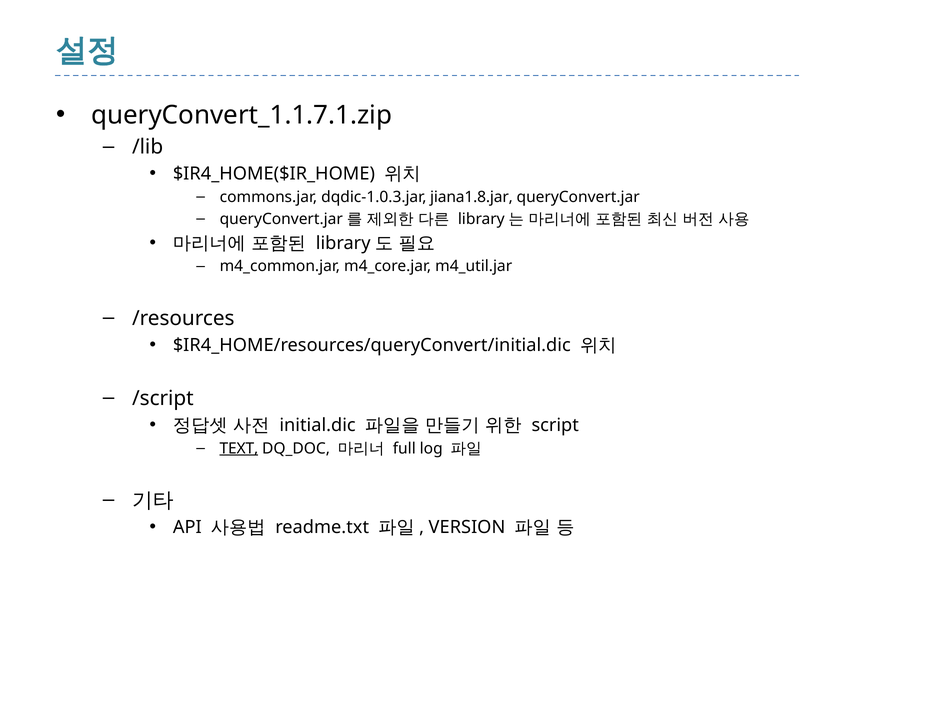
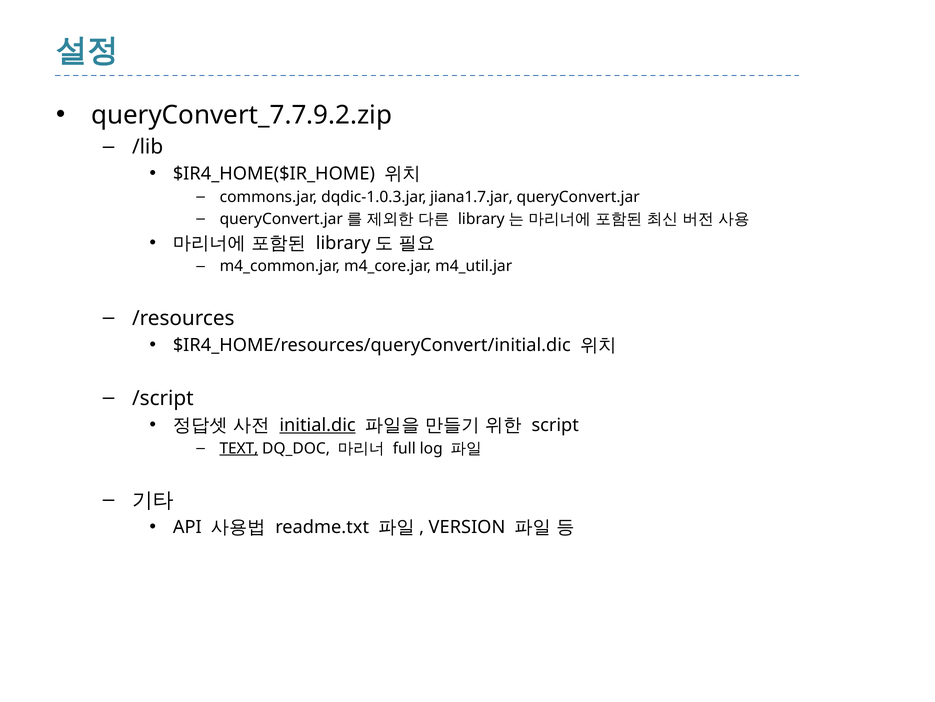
queryConvert_1.1.7.1.zip: queryConvert_1.1.7.1.zip -> queryConvert_7.7.9.2.zip (242, 115)
jiana1.8.jar: jiana1.8.jar -> jiana1.7.jar (471, 197)
initial.dic underline: none -> present (318, 425)
